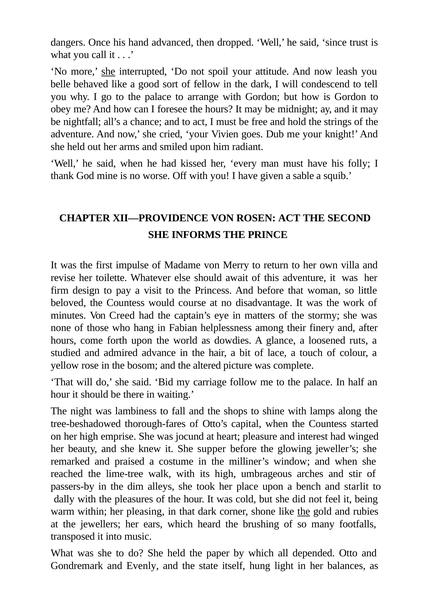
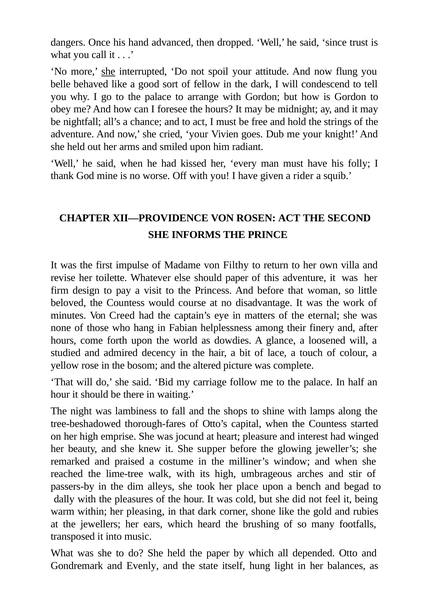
leash: leash -> flung (347, 72)
sable: sable -> rider (303, 176)
Merry: Merry -> Filthy (236, 265)
should await: await -> paper (237, 278)
stormy: stormy -> eternal (324, 315)
loosened ruts: ruts -> will (359, 340)
advance: advance -> decency (159, 353)
starlit: starlit -> begad (357, 486)
the underline: present -> none (304, 511)
